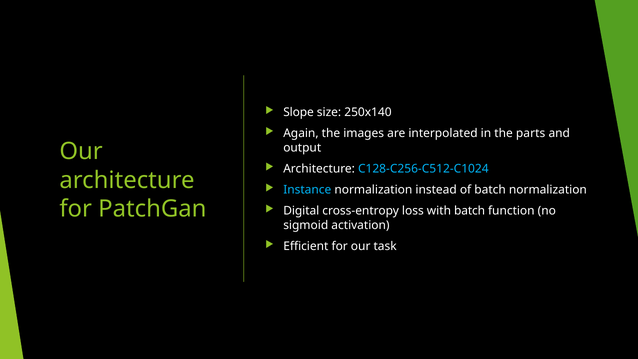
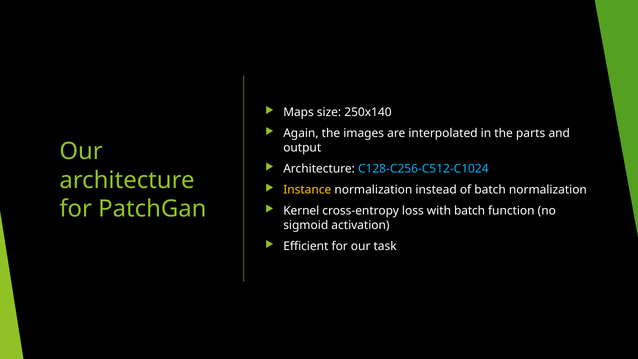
Slope: Slope -> Maps (299, 112)
Instance colour: light blue -> yellow (307, 190)
Digital: Digital -> Kernel (301, 211)
